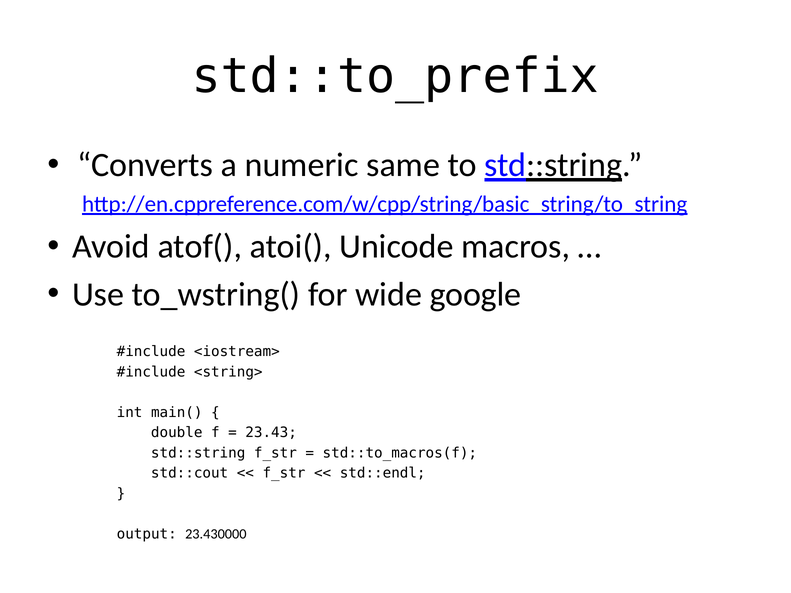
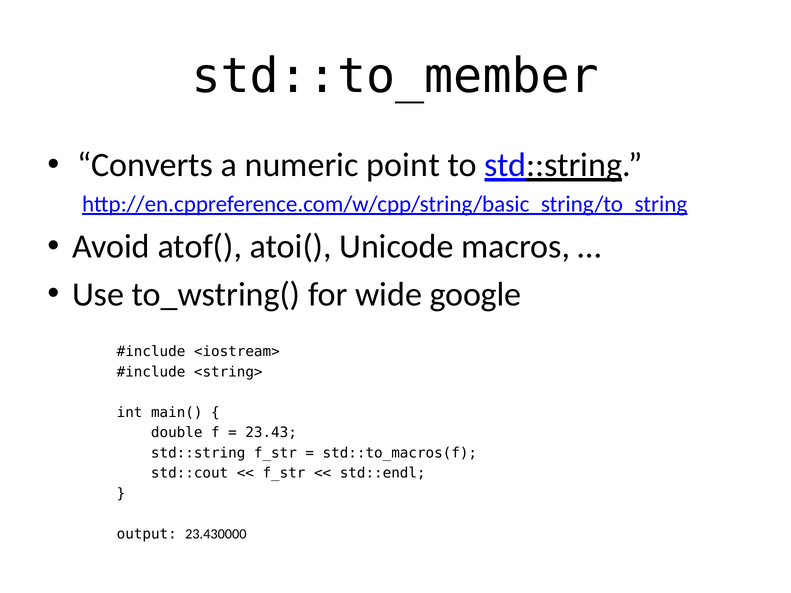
std::to_prefix: std::to_prefix -> std::to_member (395, 77)
same: same -> point (403, 165)
